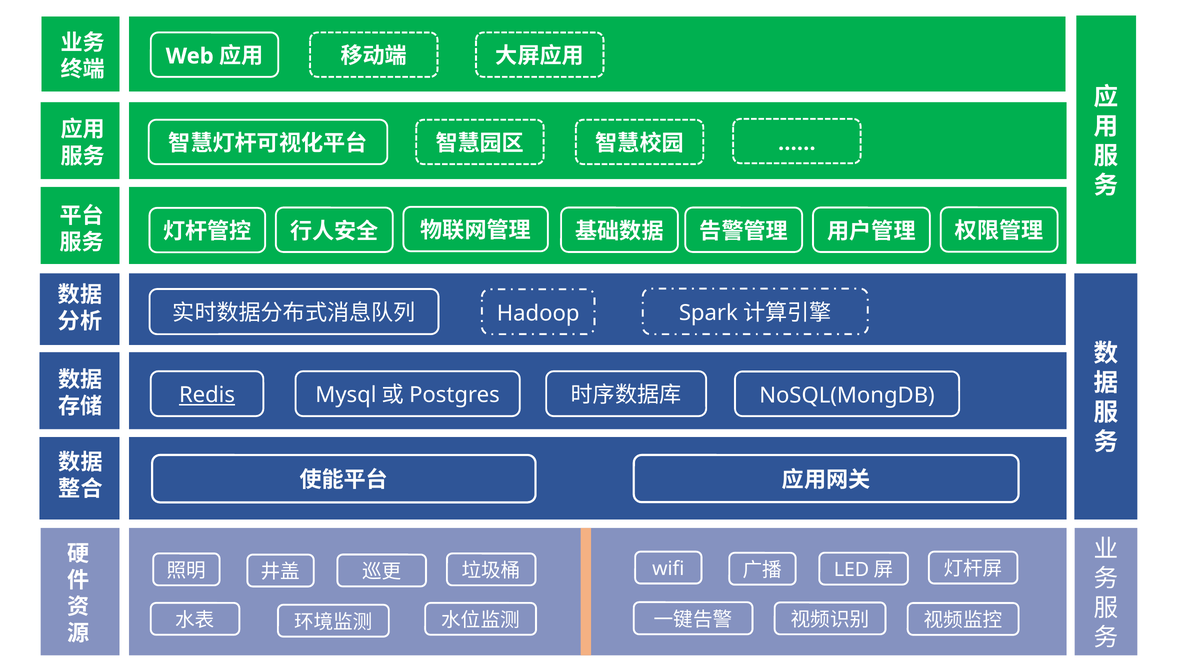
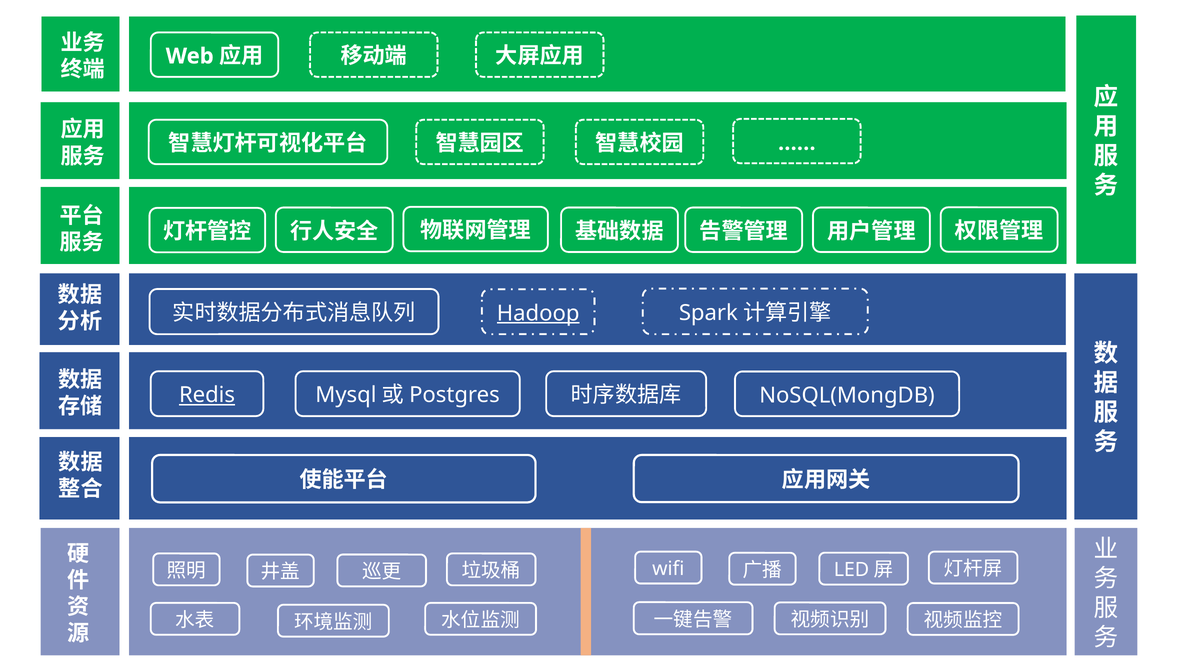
Hadoop underline: none -> present (538, 313)
